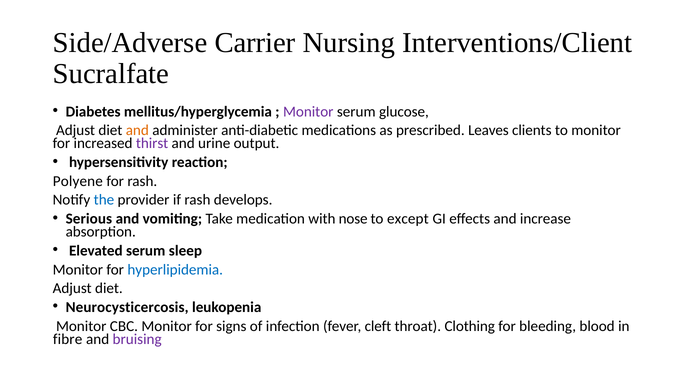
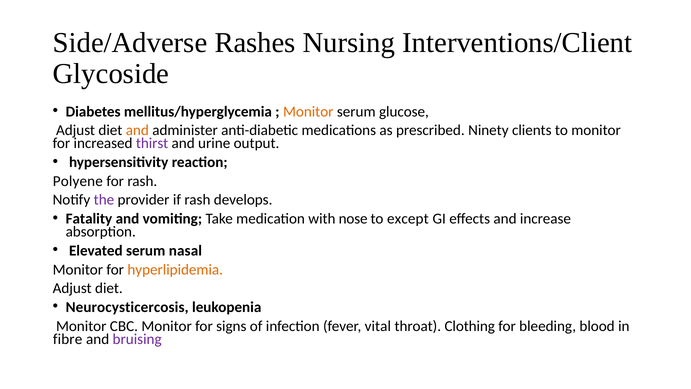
Carrier: Carrier -> Rashes (255, 43)
Sucralfate: Sucralfate -> Glycoside (111, 74)
Monitor colour: purple -> orange (308, 112)
Leaves: Leaves -> Ninety (488, 130)
the colour: blue -> purple (104, 200)
Serious: Serious -> Fatality (89, 219)
sleep: sleep -> nasal (185, 251)
hyperlipidemia colour: blue -> orange (175, 269)
cleft: cleft -> vital (378, 326)
